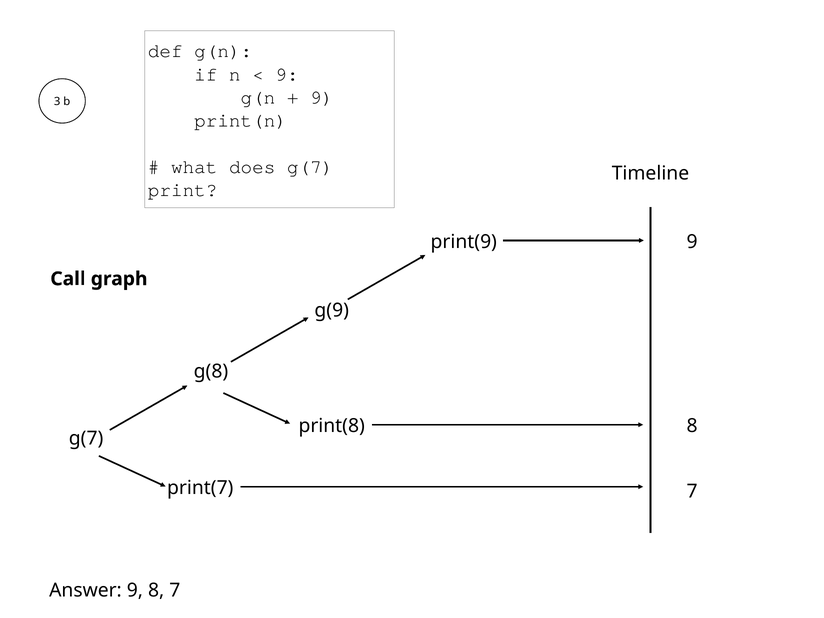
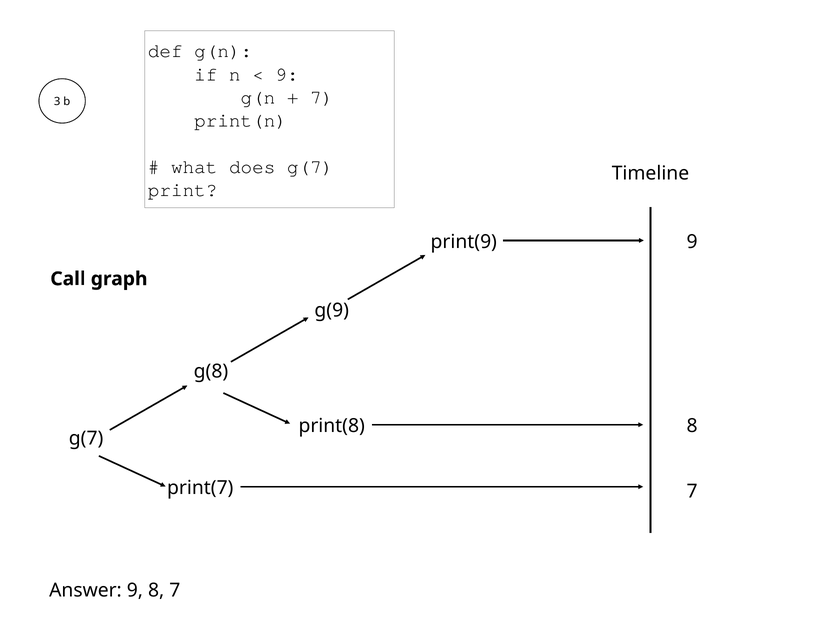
9: 9 -> 7 (322, 97)
